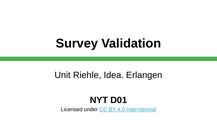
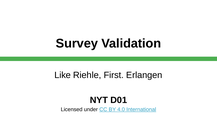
Unit: Unit -> Like (63, 75)
Idea: Idea -> First (114, 75)
